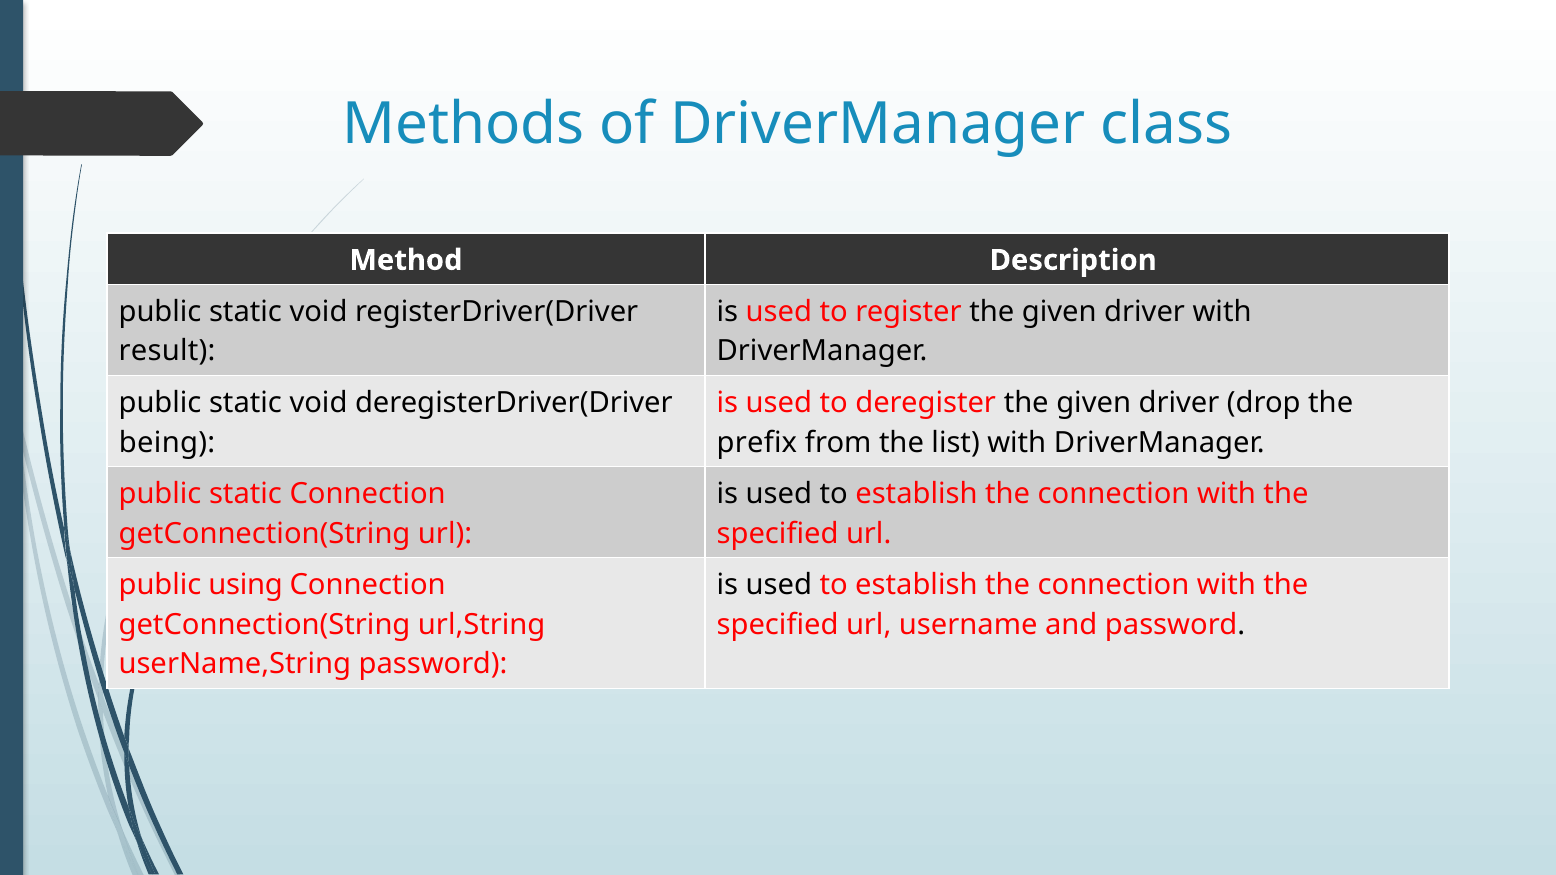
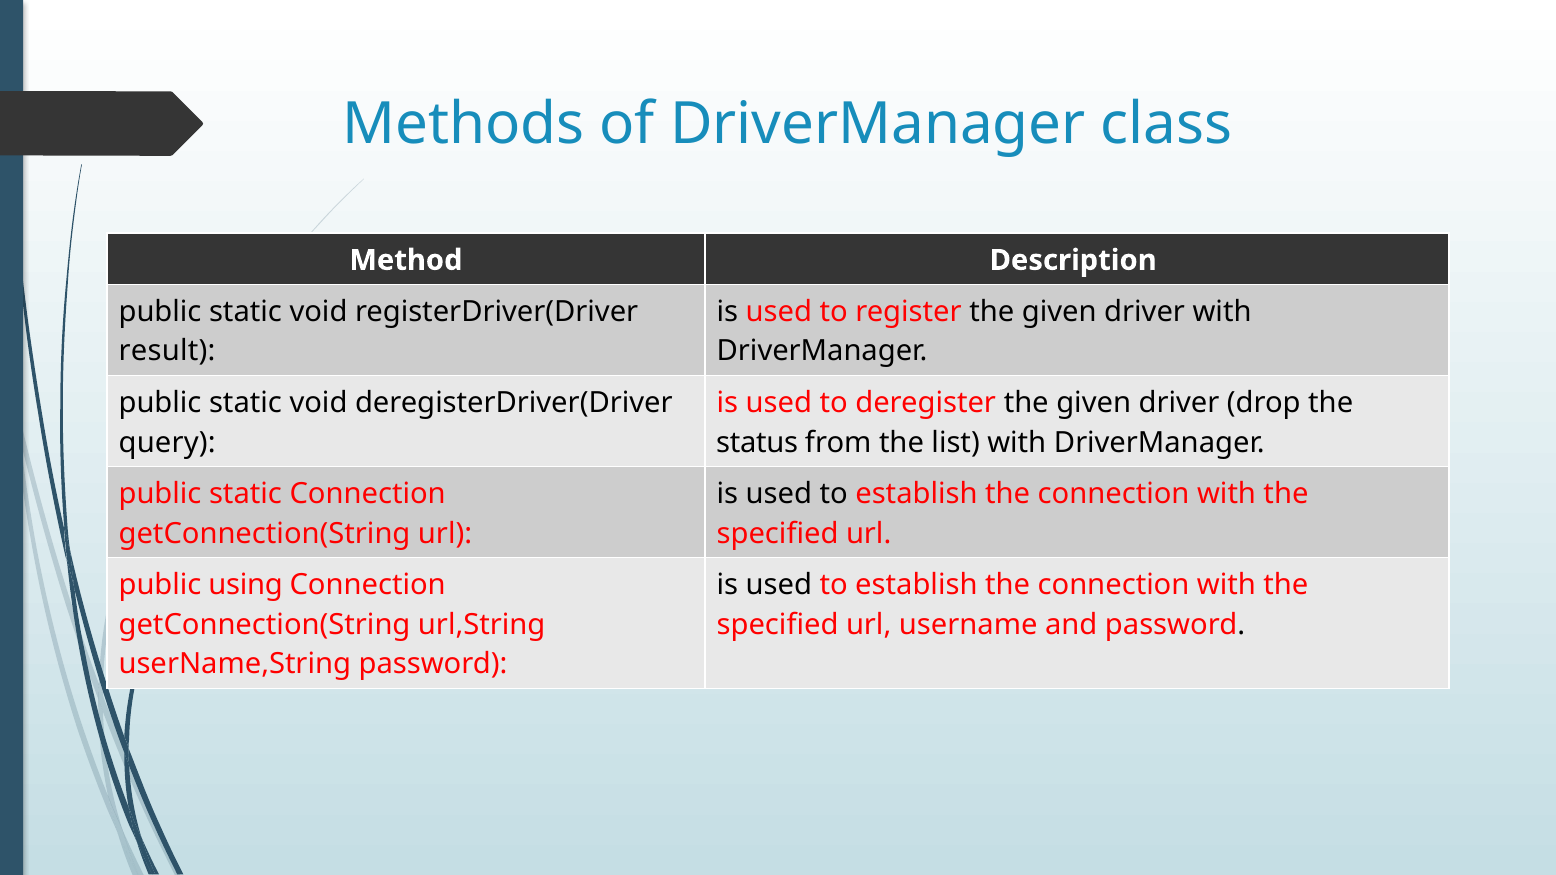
being: being -> query (167, 443)
prefix: prefix -> status (757, 443)
